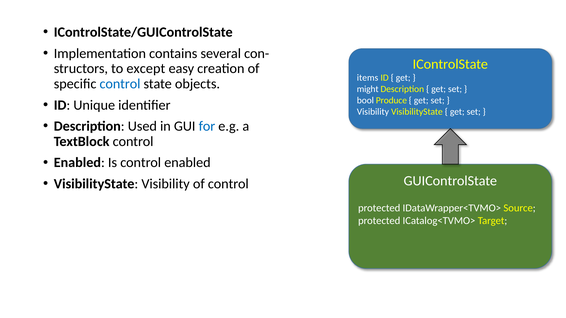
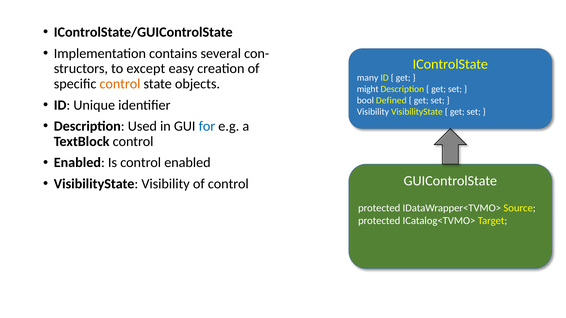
items: items -> many (368, 78)
control colour: blue -> orange (120, 84)
Produce: Produce -> Defined (391, 101)
